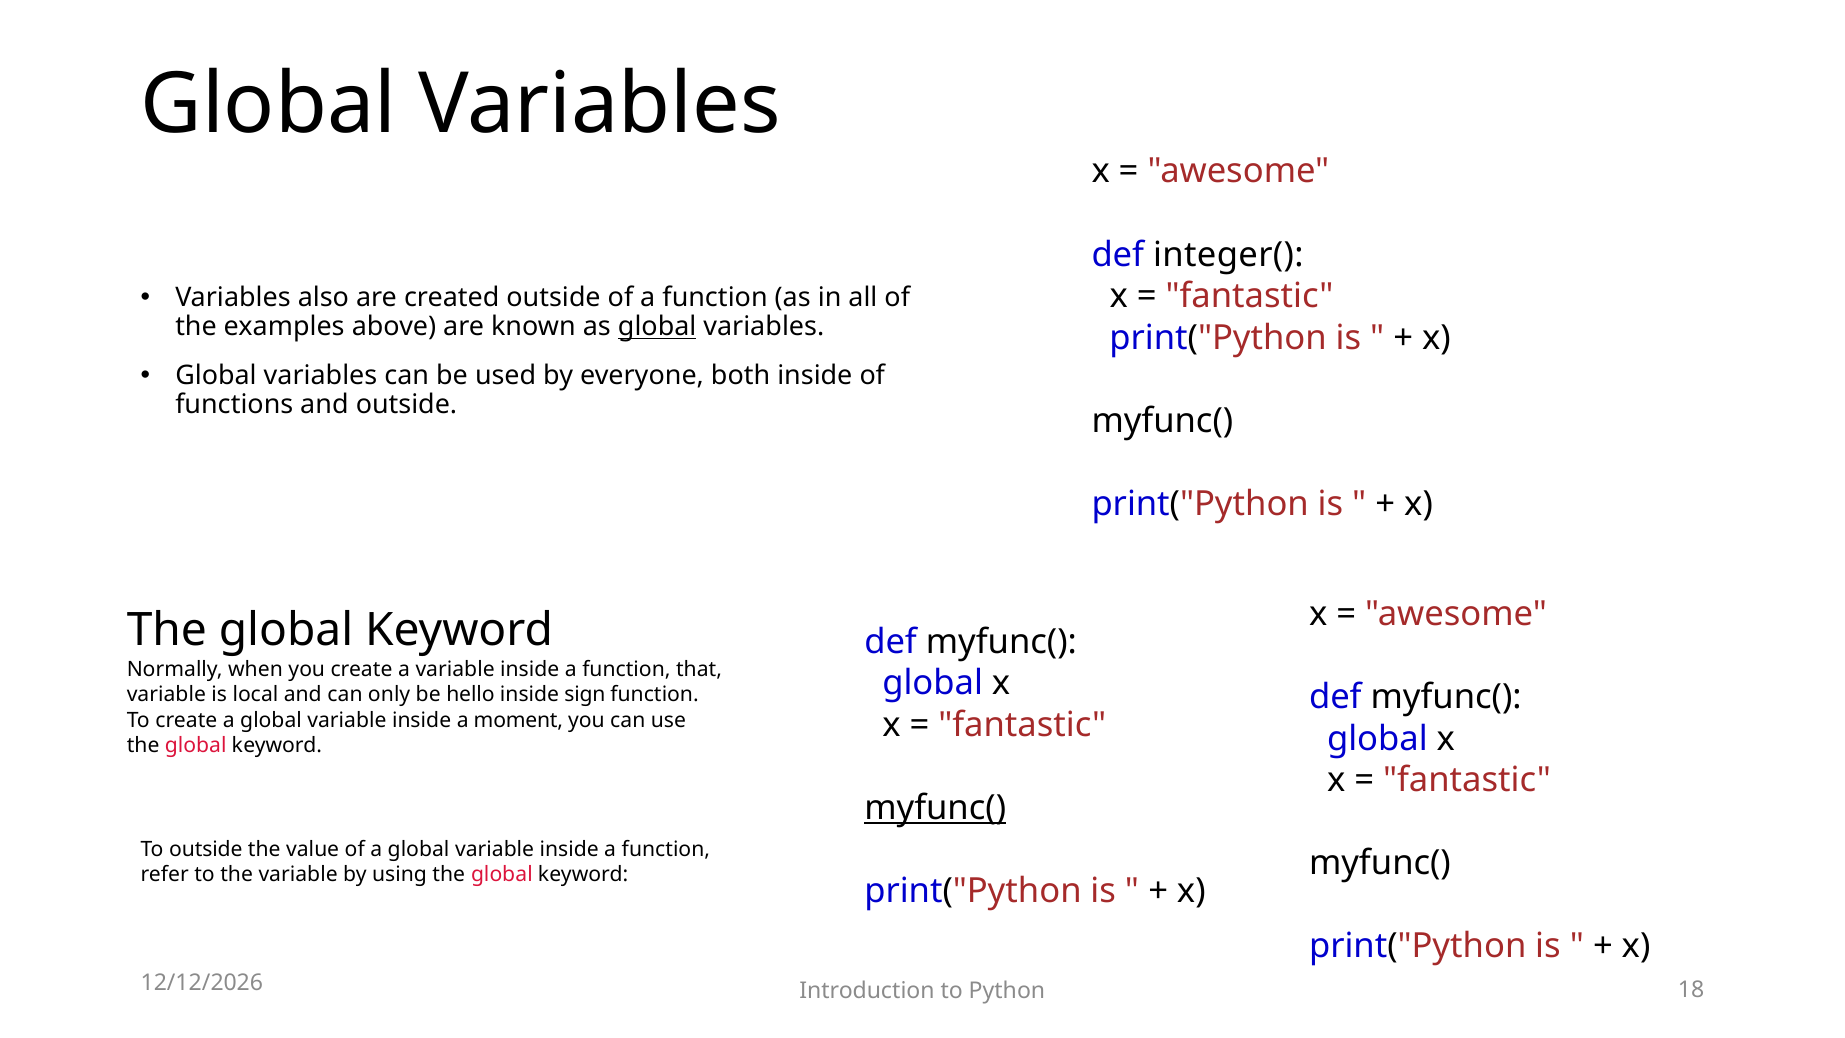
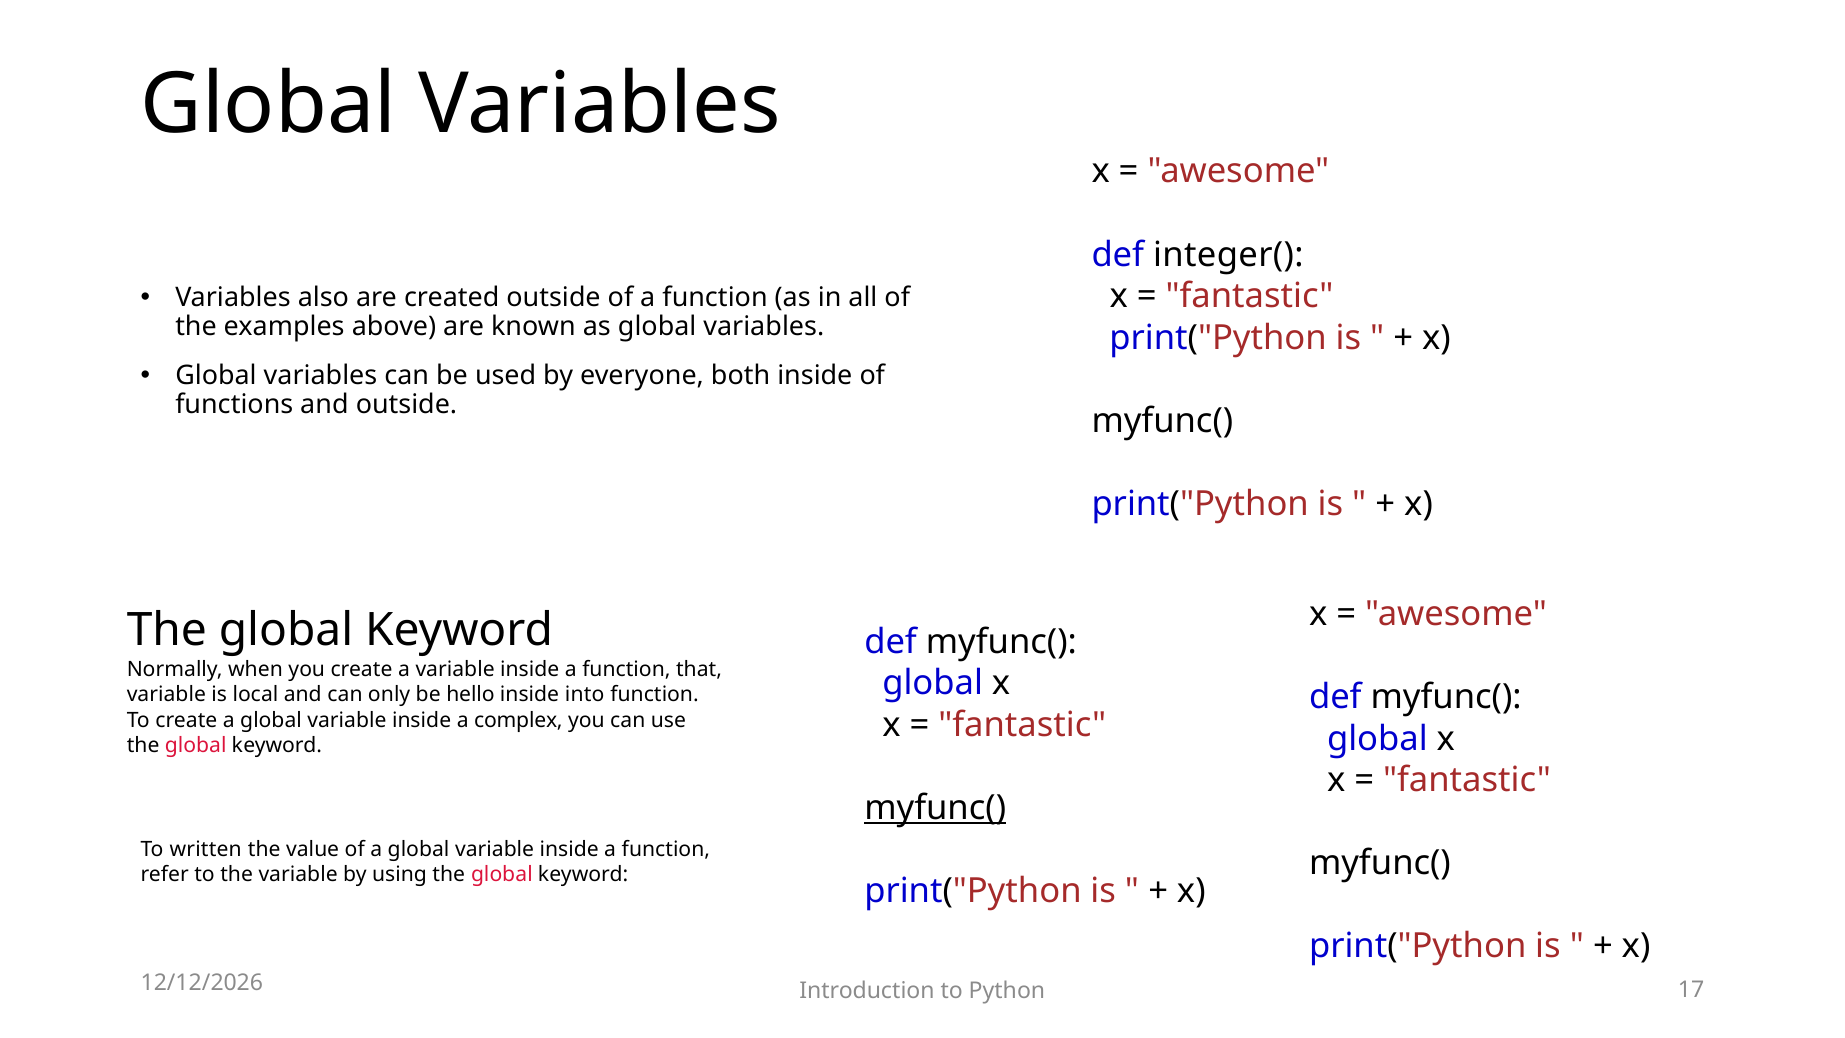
global underline: present -> none (657, 327)
sign: sign -> into (585, 695)
moment: moment -> complex (518, 720)
To outside: outside -> written (206, 849)
18: 18 -> 17 (1691, 989)
